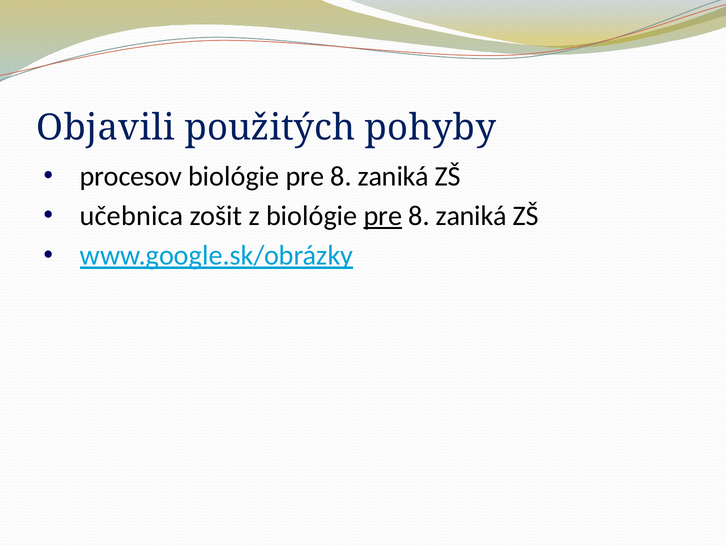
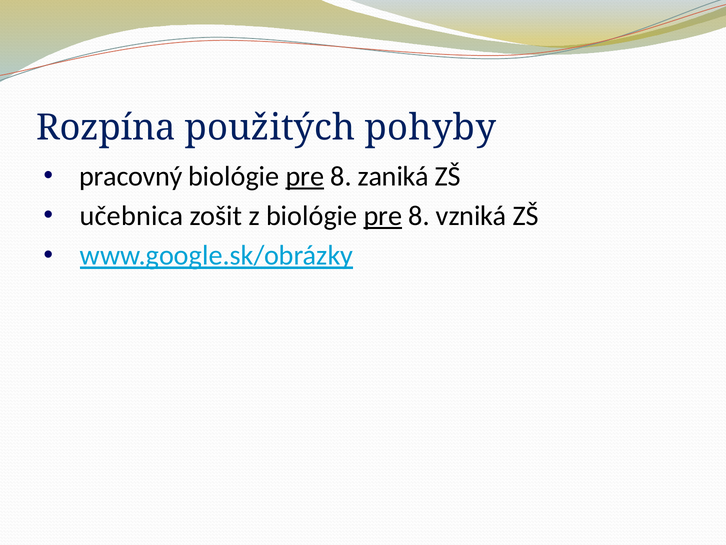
Objavili: Objavili -> Rozpína (106, 127)
procesov: procesov -> pracovný (131, 176)
pre underline: none -> present (305, 176)
zaniká: zaniká -> vzniká (471, 216)
